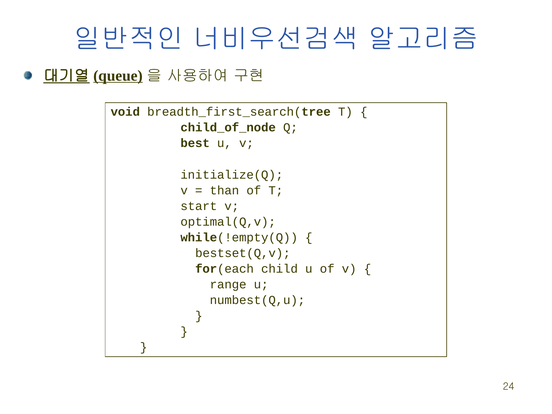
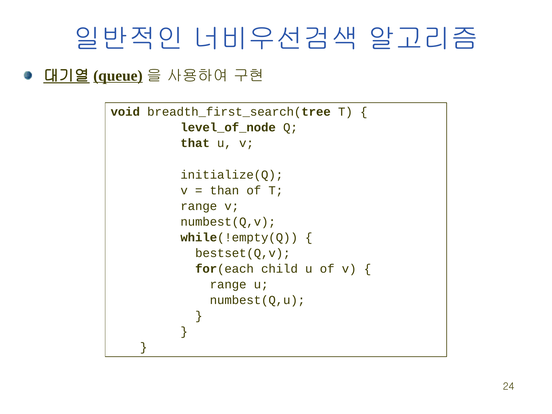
child_of_node: child_of_node -> level_of_node (228, 128)
best: best -> that (195, 143)
start: start -> range (199, 206)
optimal(Q,v: optimal(Q,v -> numbest(Q,v (228, 222)
